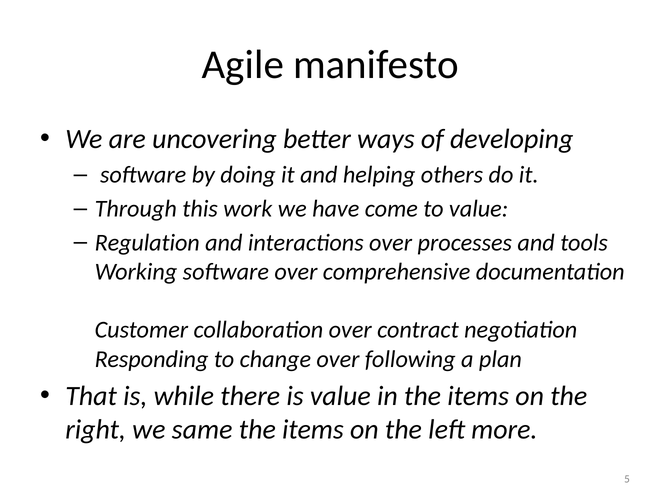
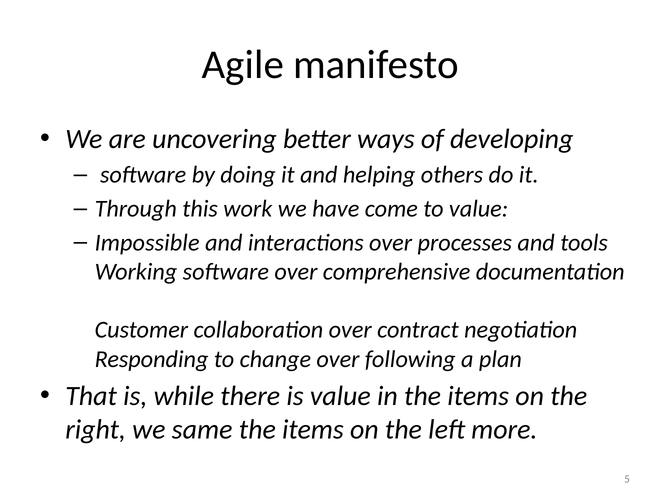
Regulation: Regulation -> Impossible (147, 243)
